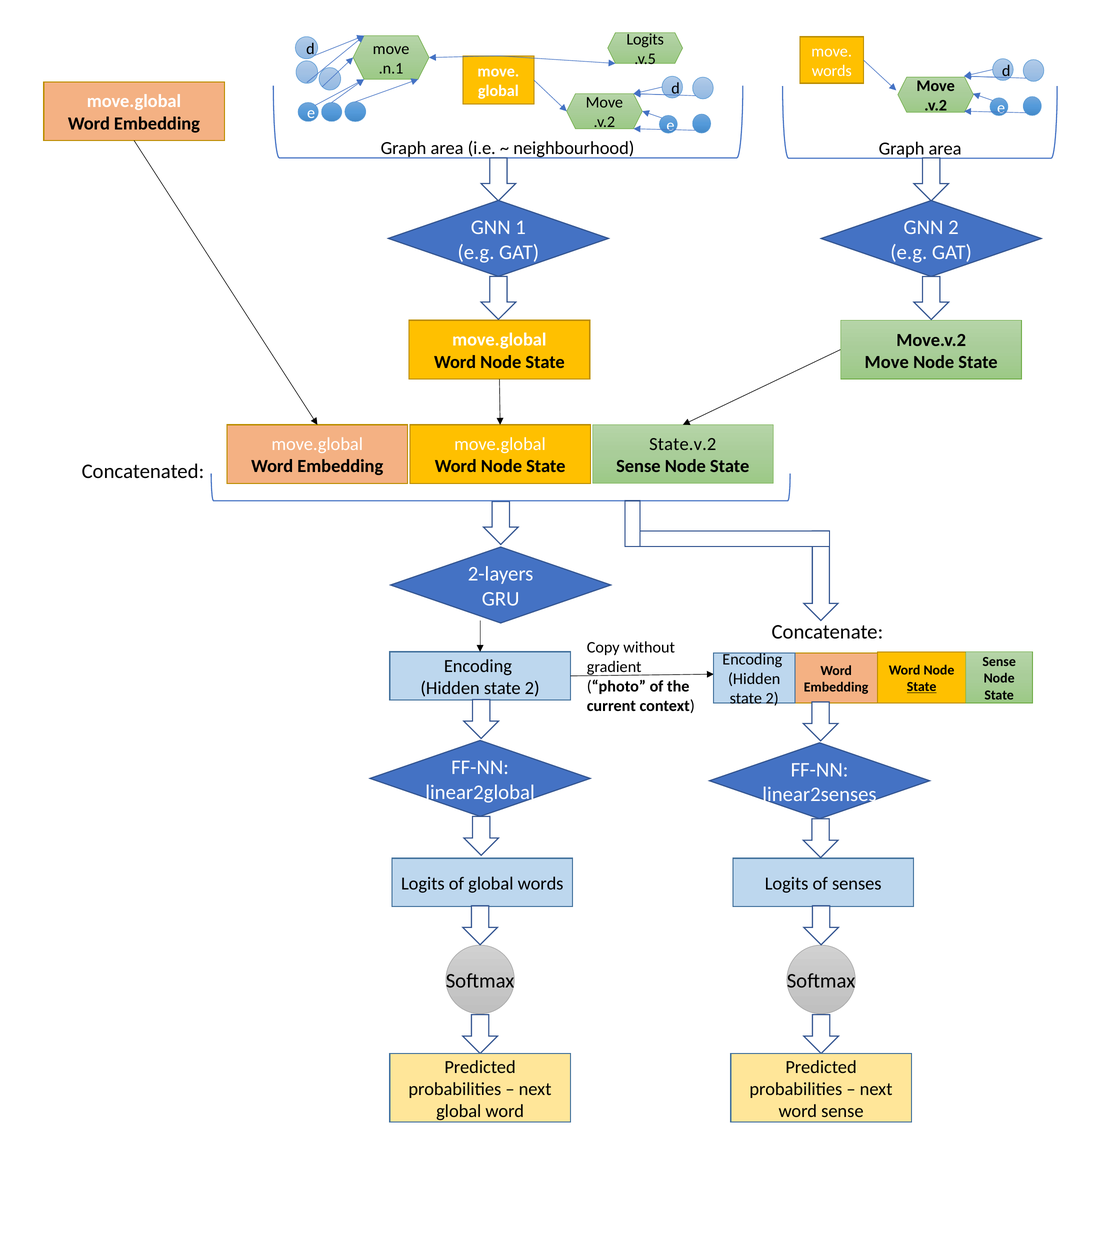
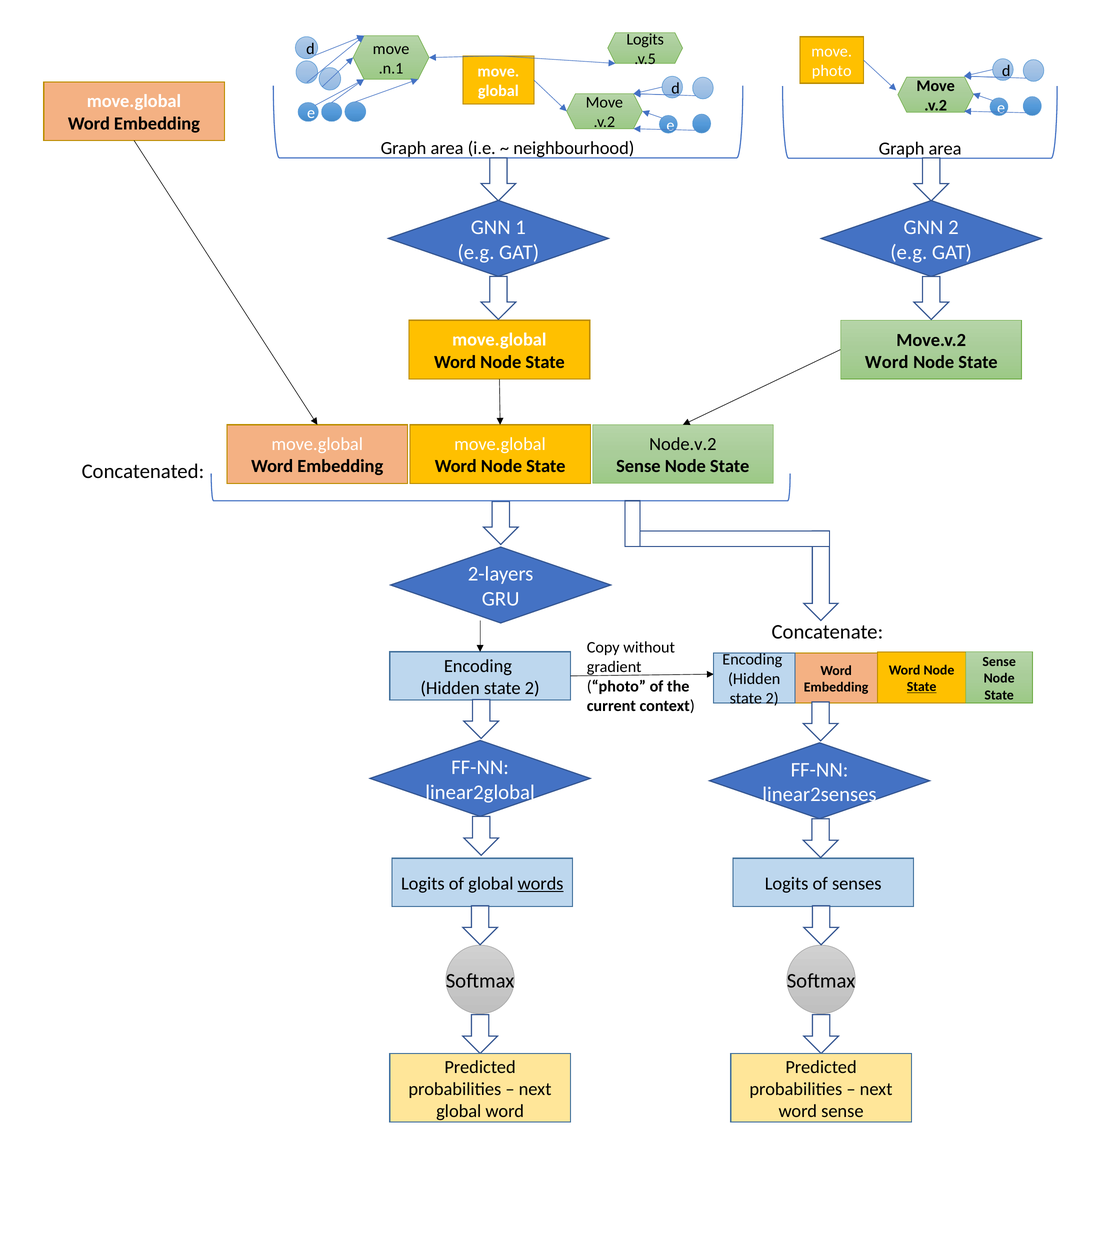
words: words -> photo (832, 71)
Move: Move -> Word (887, 362)
State.v.2: State.v.2 -> Node.v.2 (683, 444)
words underline: none -> present (541, 884)
